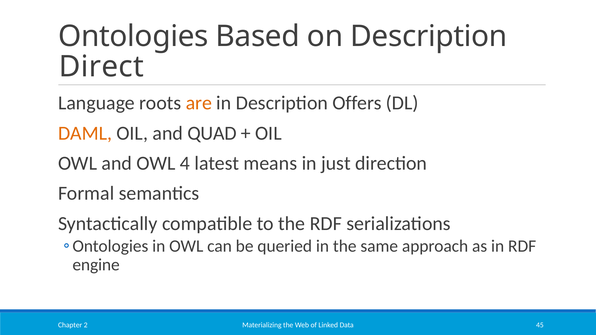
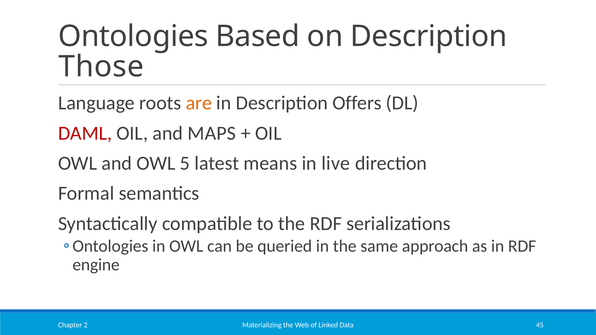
Direct: Direct -> Those (101, 67)
DAML colour: orange -> red (85, 133)
QUAD: QUAD -> MAPS (212, 133)
4: 4 -> 5 (185, 163)
just: just -> live (336, 163)
